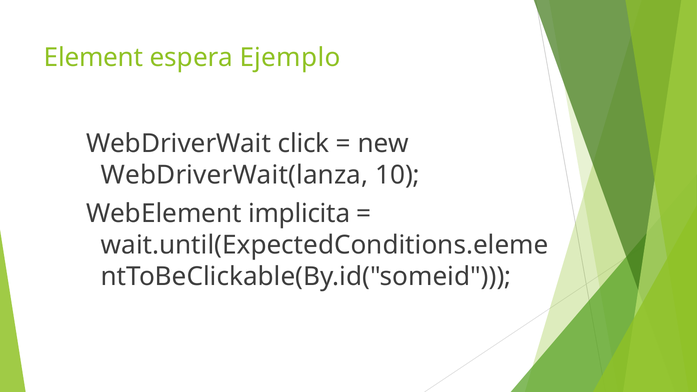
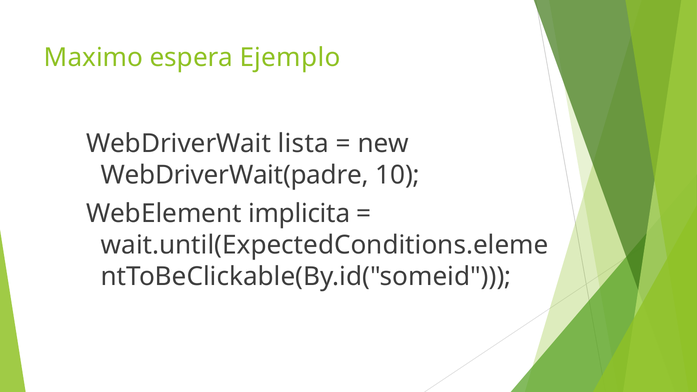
Element: Element -> Maximo (93, 58)
click: click -> lista (303, 144)
WebDriverWait(lanza: WebDriverWait(lanza -> WebDriverWait(padre (235, 175)
